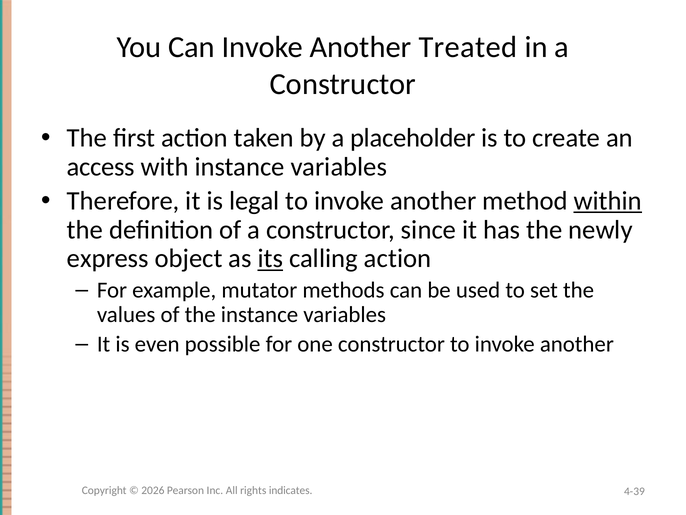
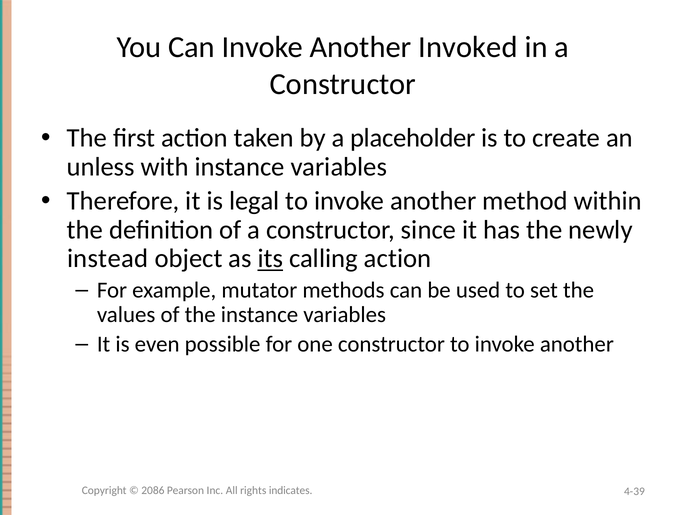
Treated: Treated -> Invoked (468, 47)
access: access -> unless (101, 167)
within underline: present -> none (608, 201)
express: express -> instead (108, 258)
2026: 2026 -> 2086 (153, 490)
